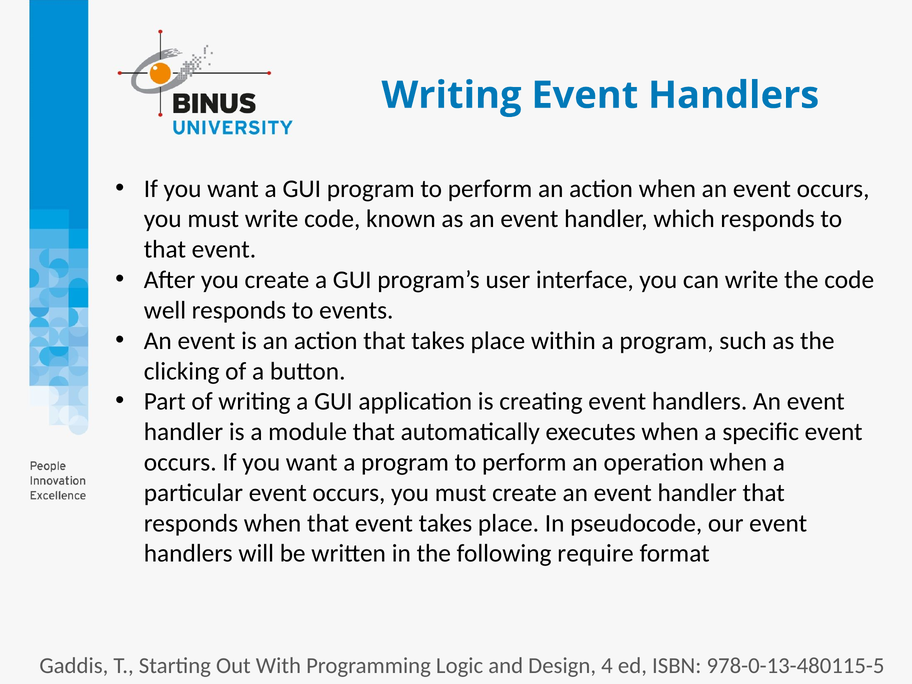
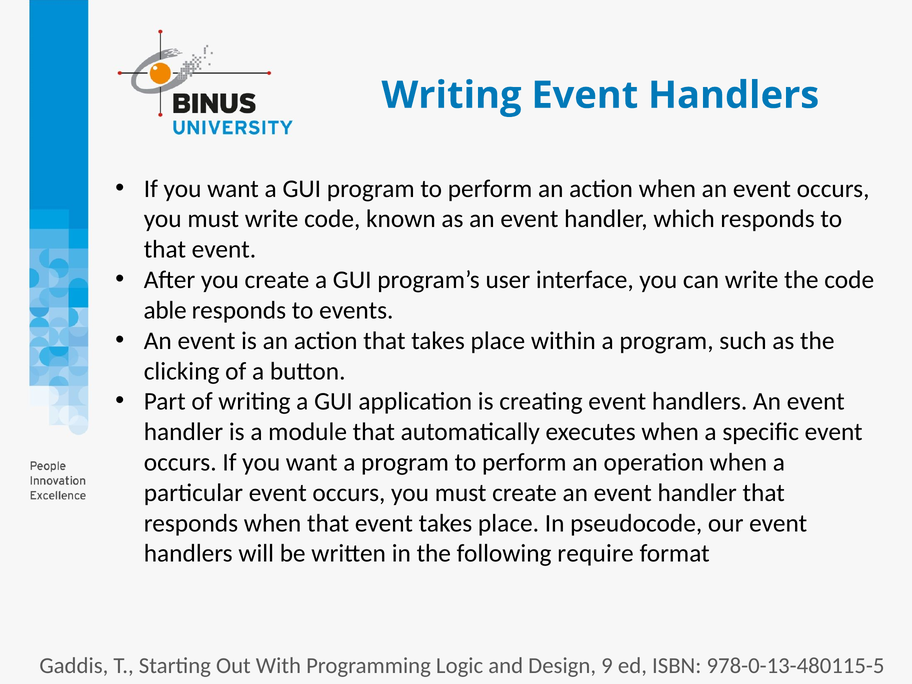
well: well -> able (165, 310)
4: 4 -> 9 (607, 666)
